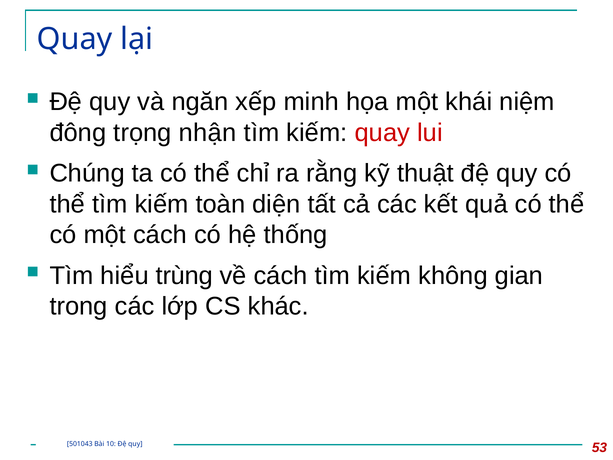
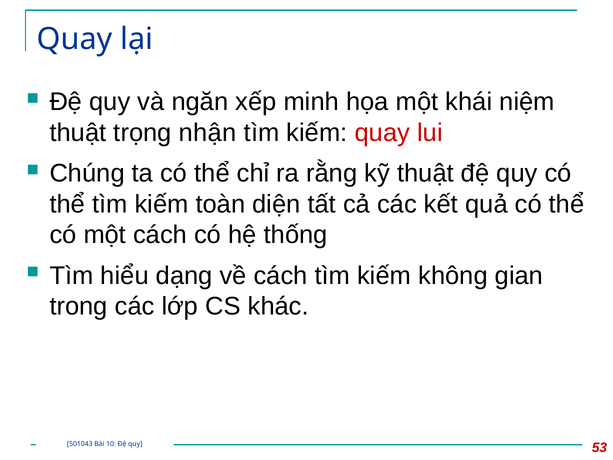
đông: đông -> thuật (78, 133)
trùng: trùng -> dạng (184, 276)
